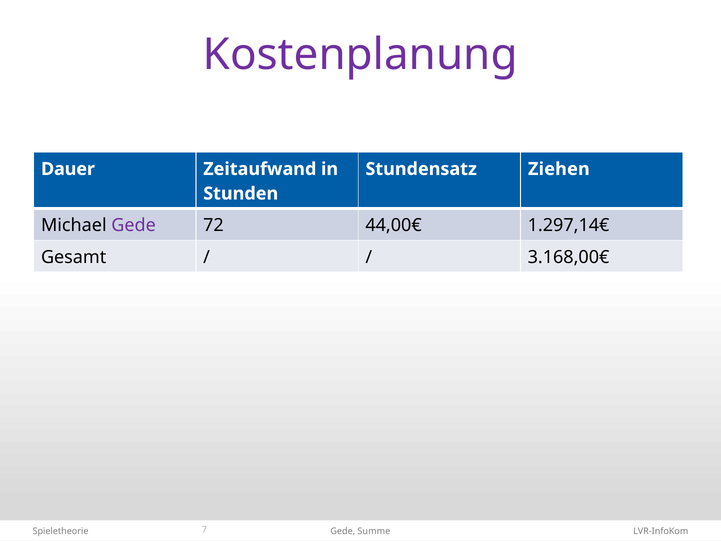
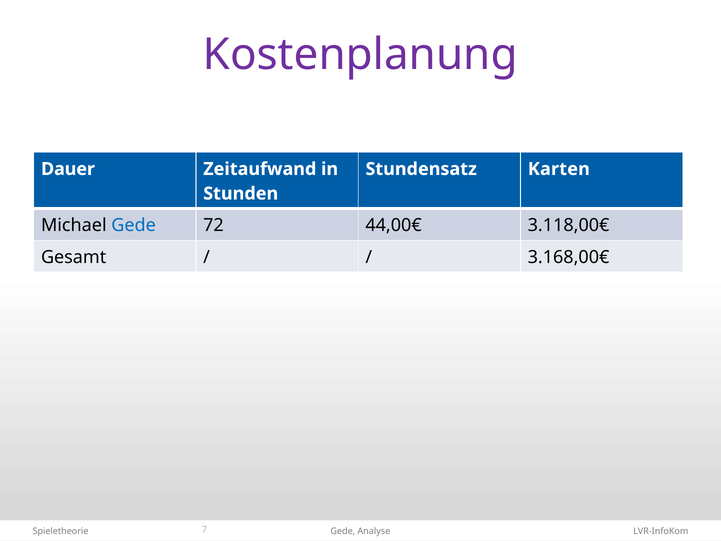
Ziehen: Ziehen -> Karten (559, 169)
Gede colour: purple -> blue (134, 225)
1.297,14€: 1.297,14€ -> 3.118,00€ (569, 225)
Summe: Summe -> Analyse (374, 531)
